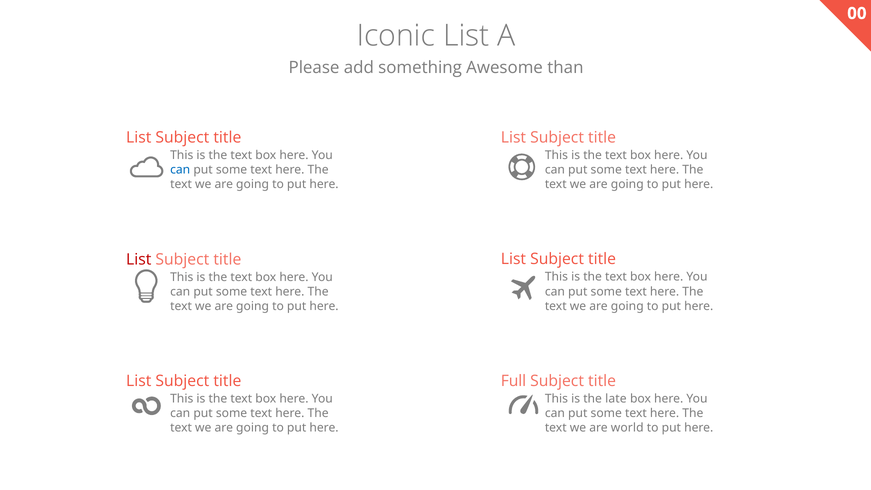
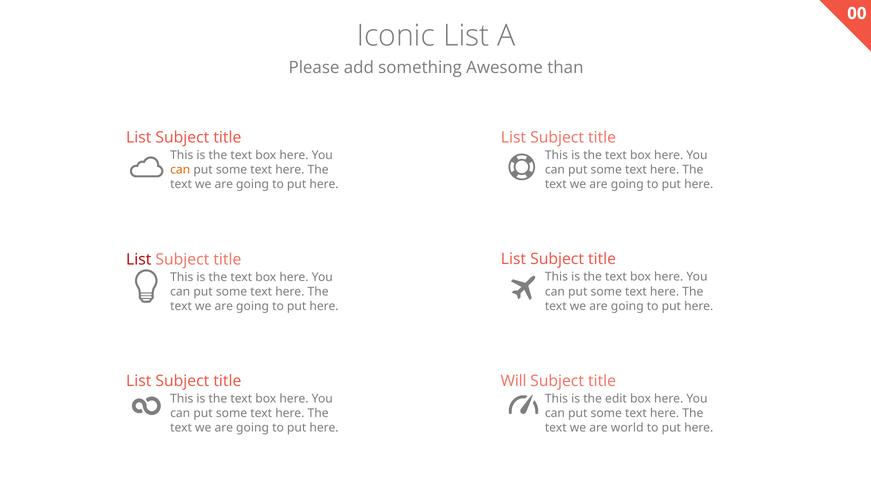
can colour: blue -> orange (180, 170)
Full: Full -> Will (514, 381)
late: late -> edit (616, 399)
